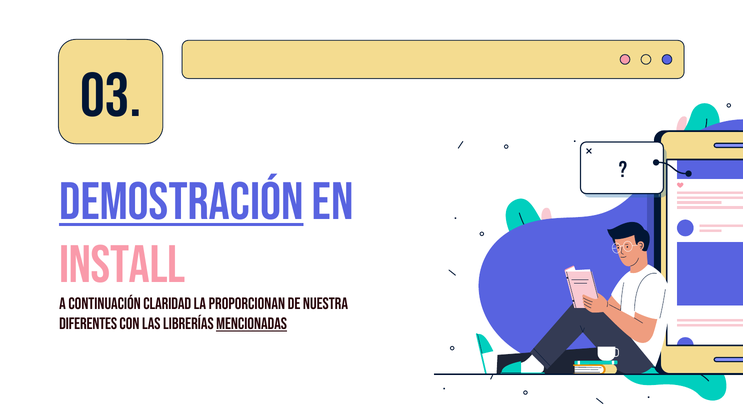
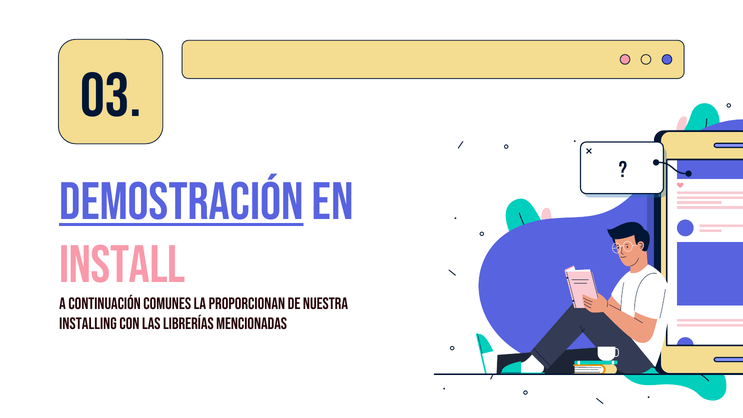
claridad: claridad -> comunes (167, 304)
diferentes: diferentes -> installing (88, 324)
mencionadas underline: present -> none (252, 324)
